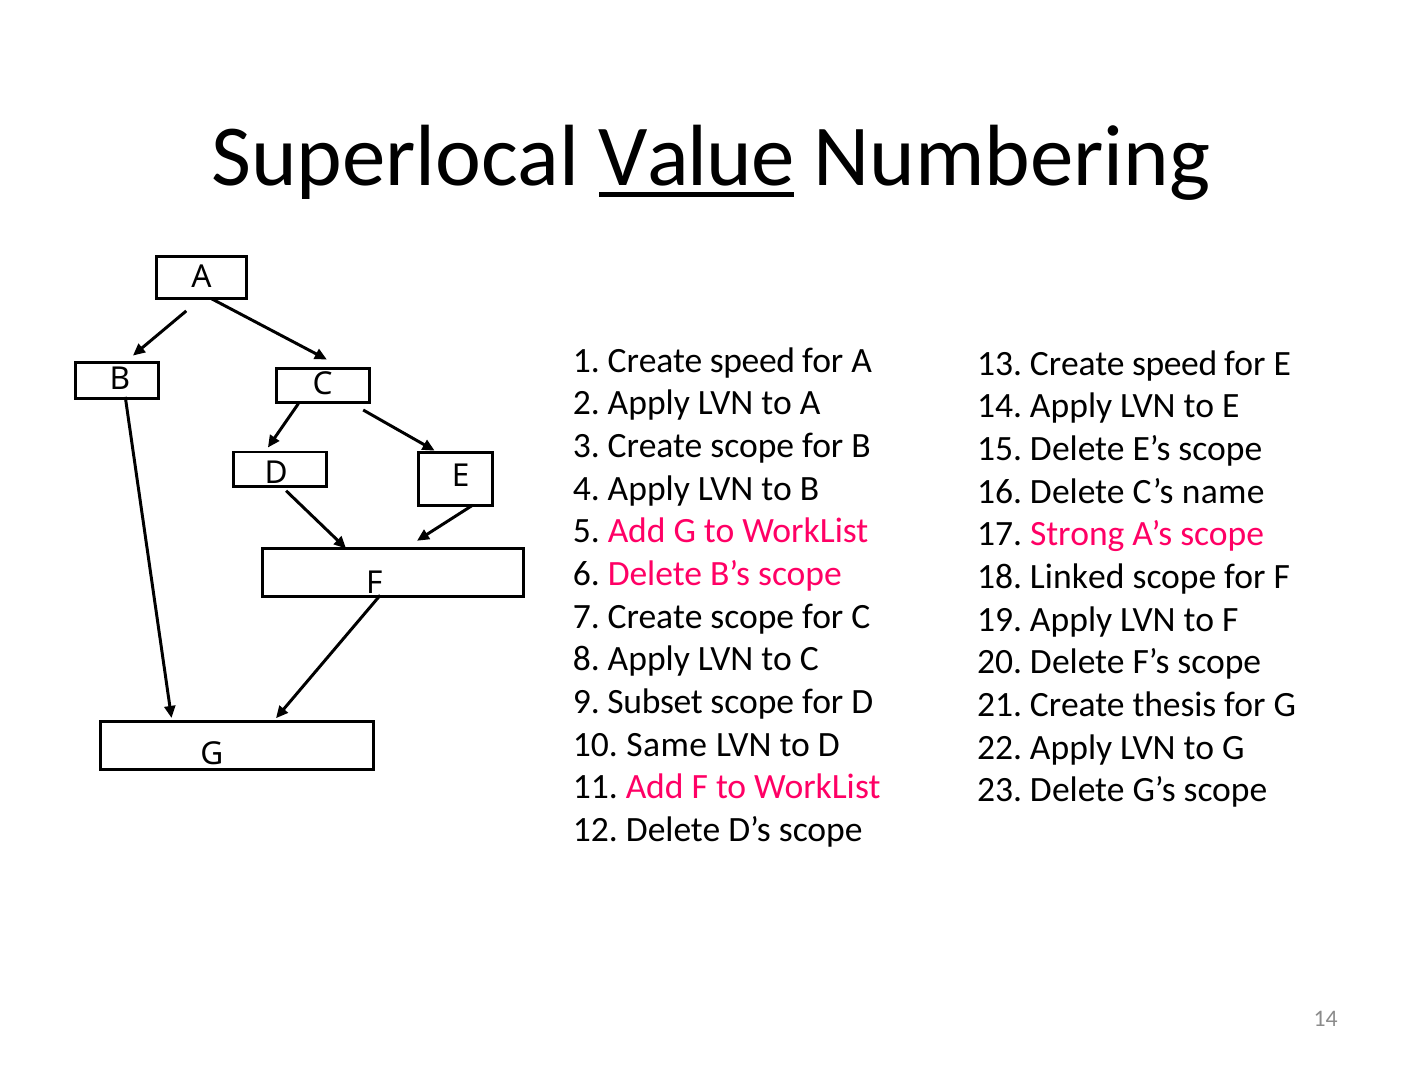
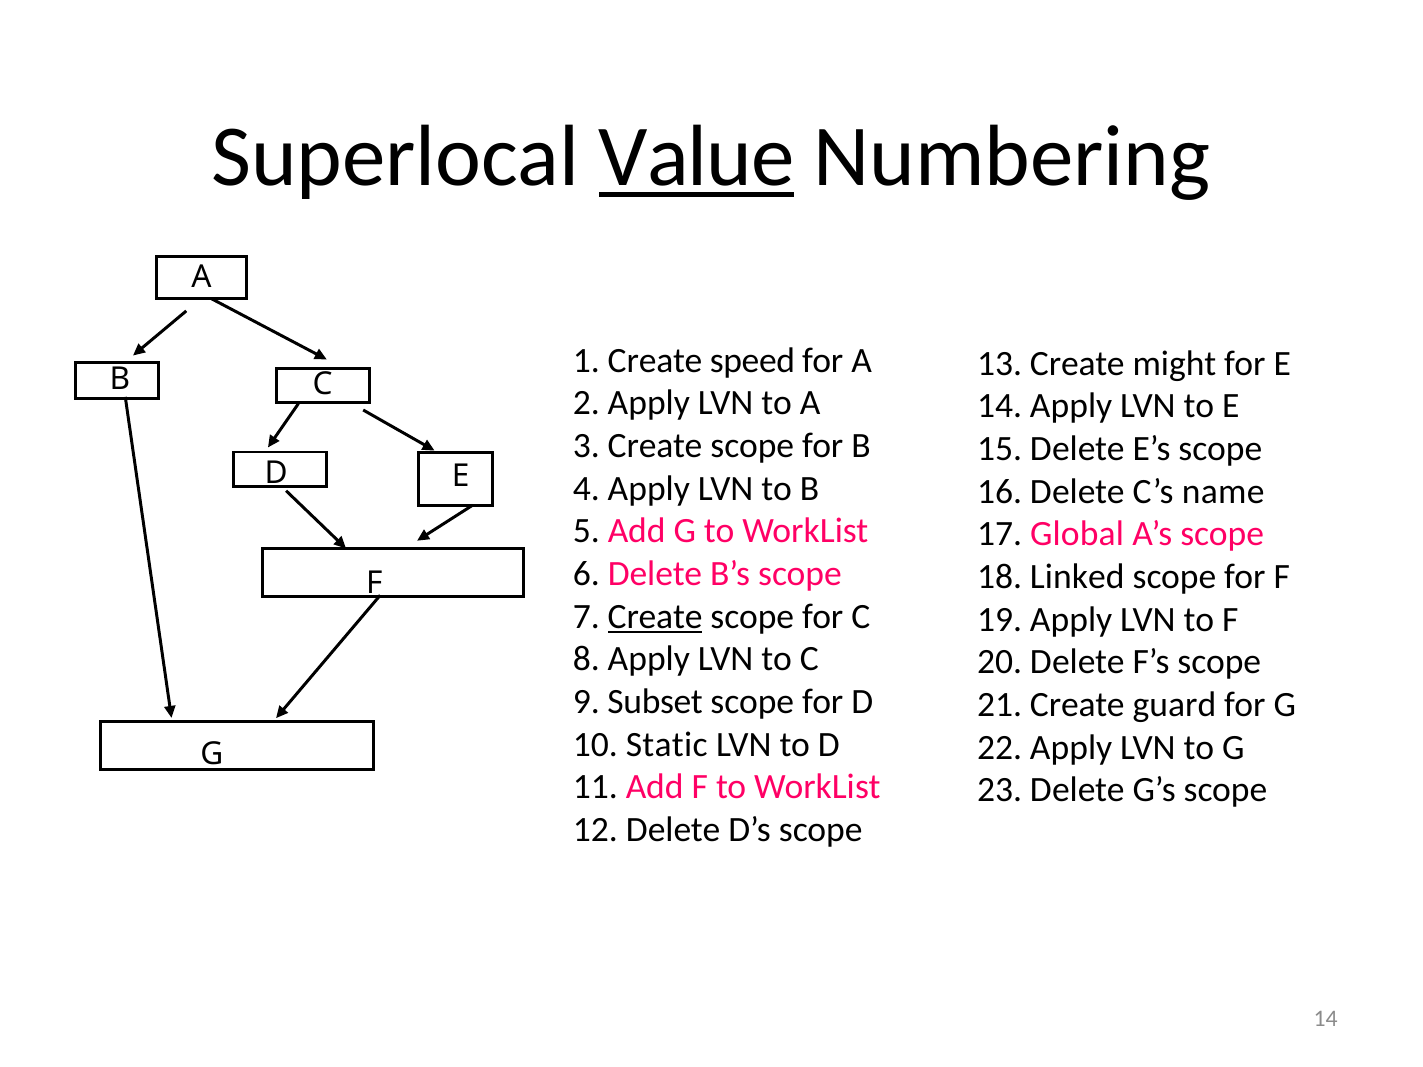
13 Create speed: speed -> might (1174, 363)
Strong: Strong -> Global (1077, 534)
Create underline: none -> present (655, 617)
thesis: thesis -> guard (1174, 705)
Same: Same -> Static (667, 745)
